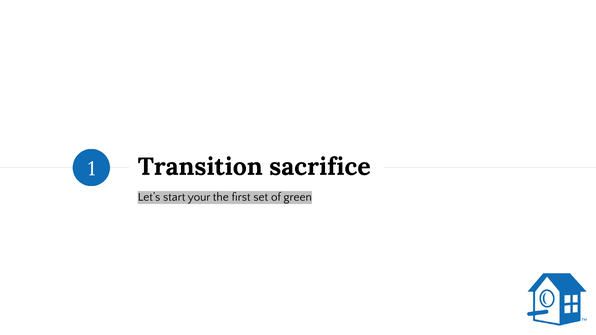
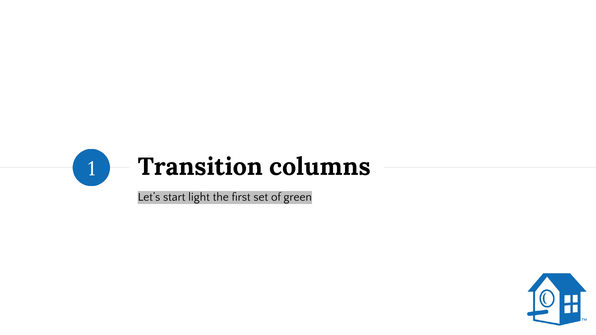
sacrifice: sacrifice -> columns (320, 167)
your: your -> light (199, 197)
